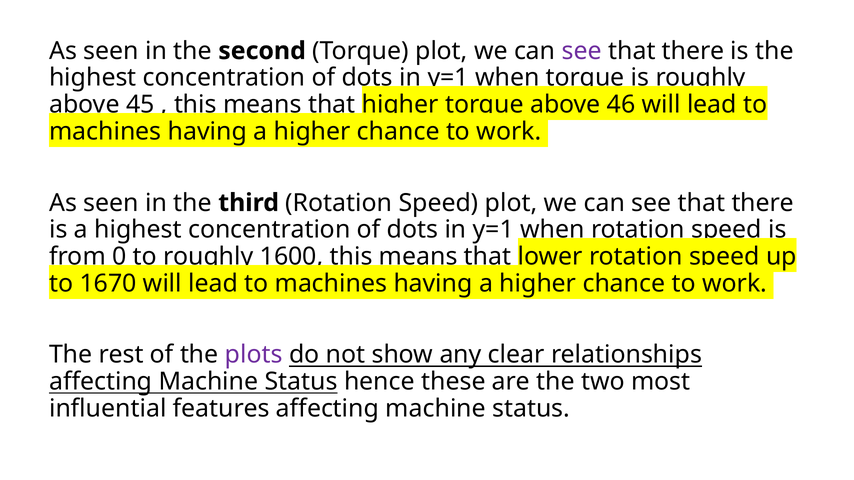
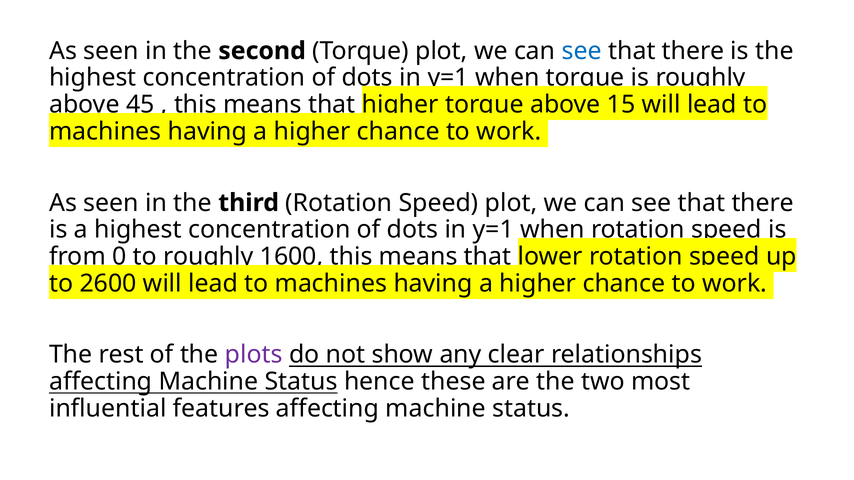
see colour: purple -> blue (582, 51)
46: 46 -> 15 (621, 105)
1670: 1670 -> 2600 (108, 284)
